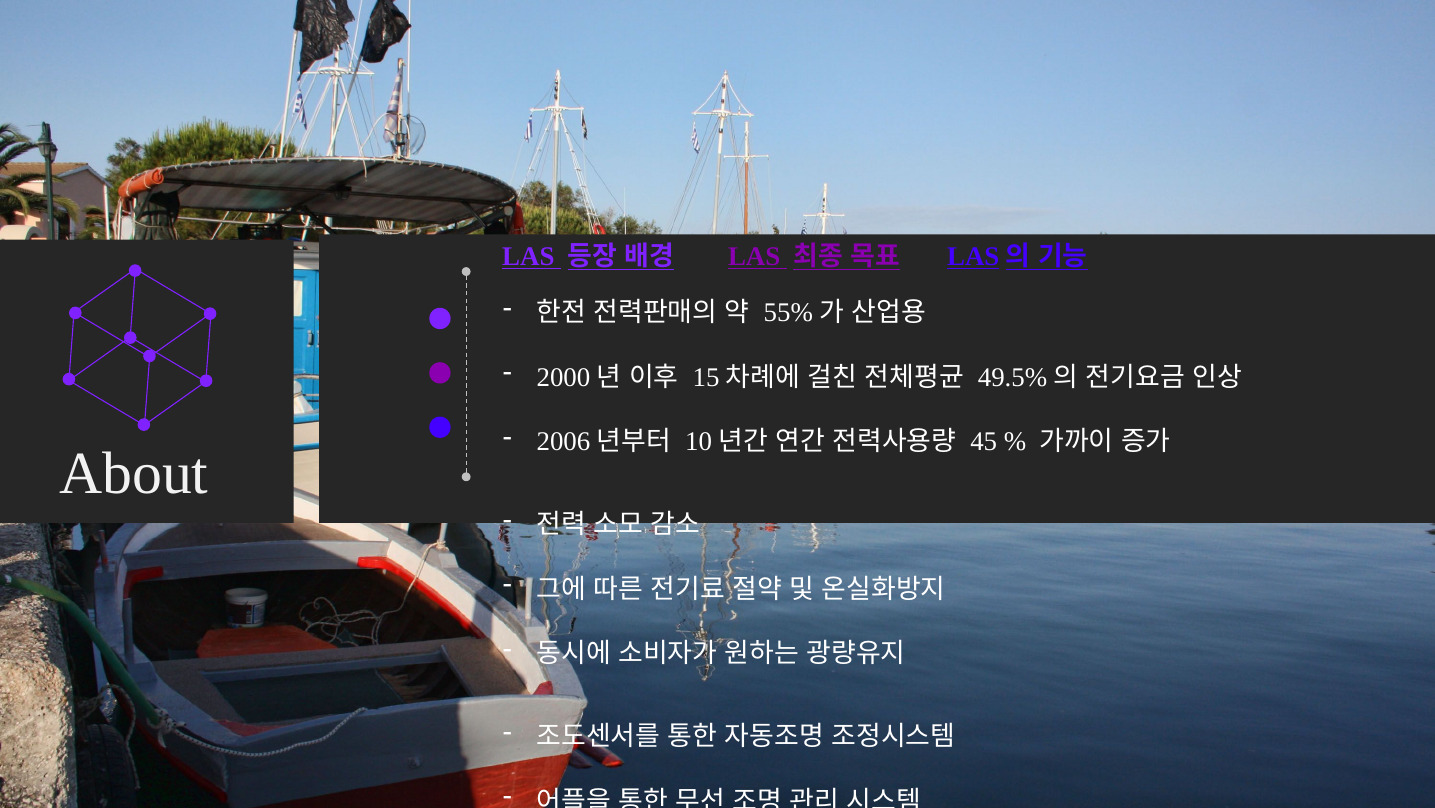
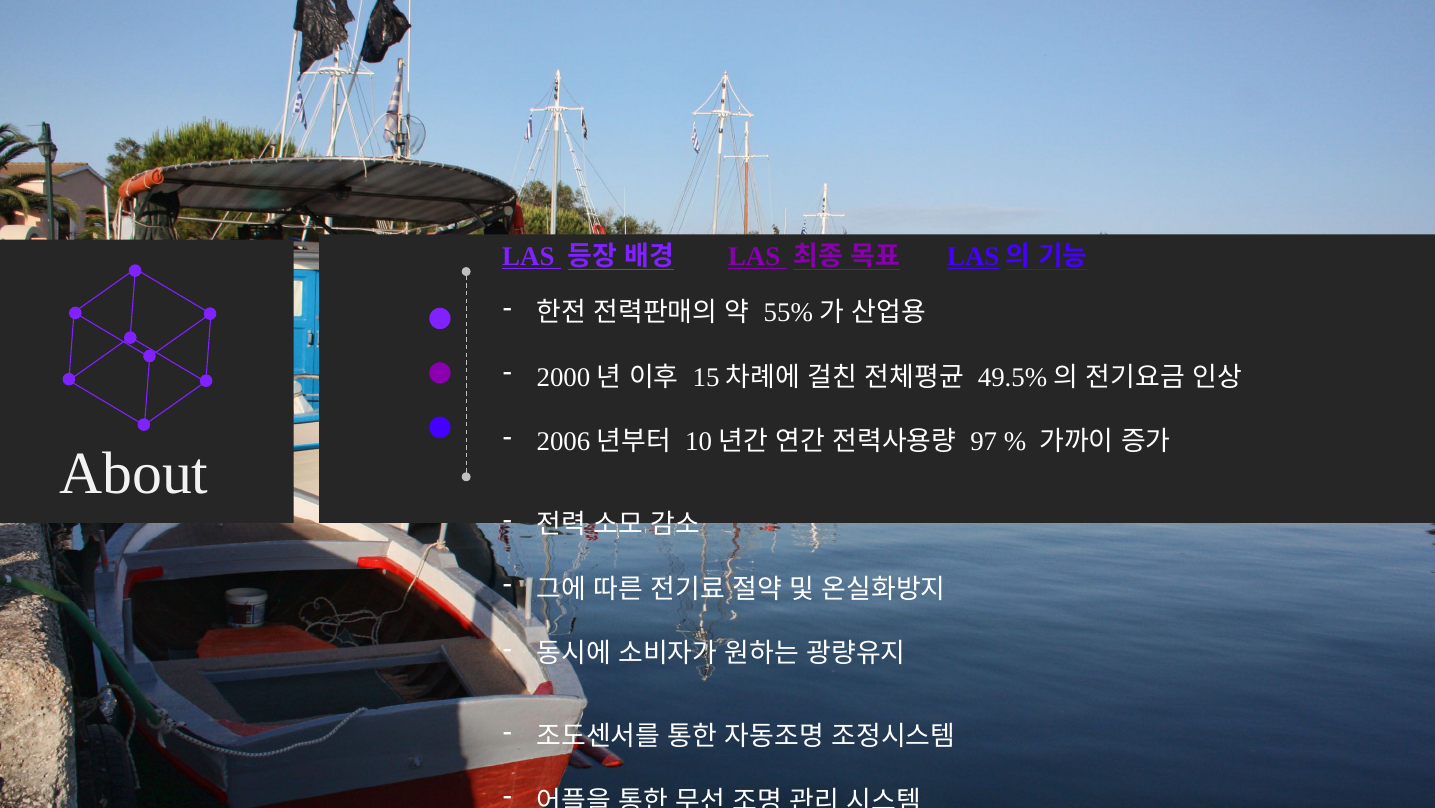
45: 45 -> 97 (984, 442)
